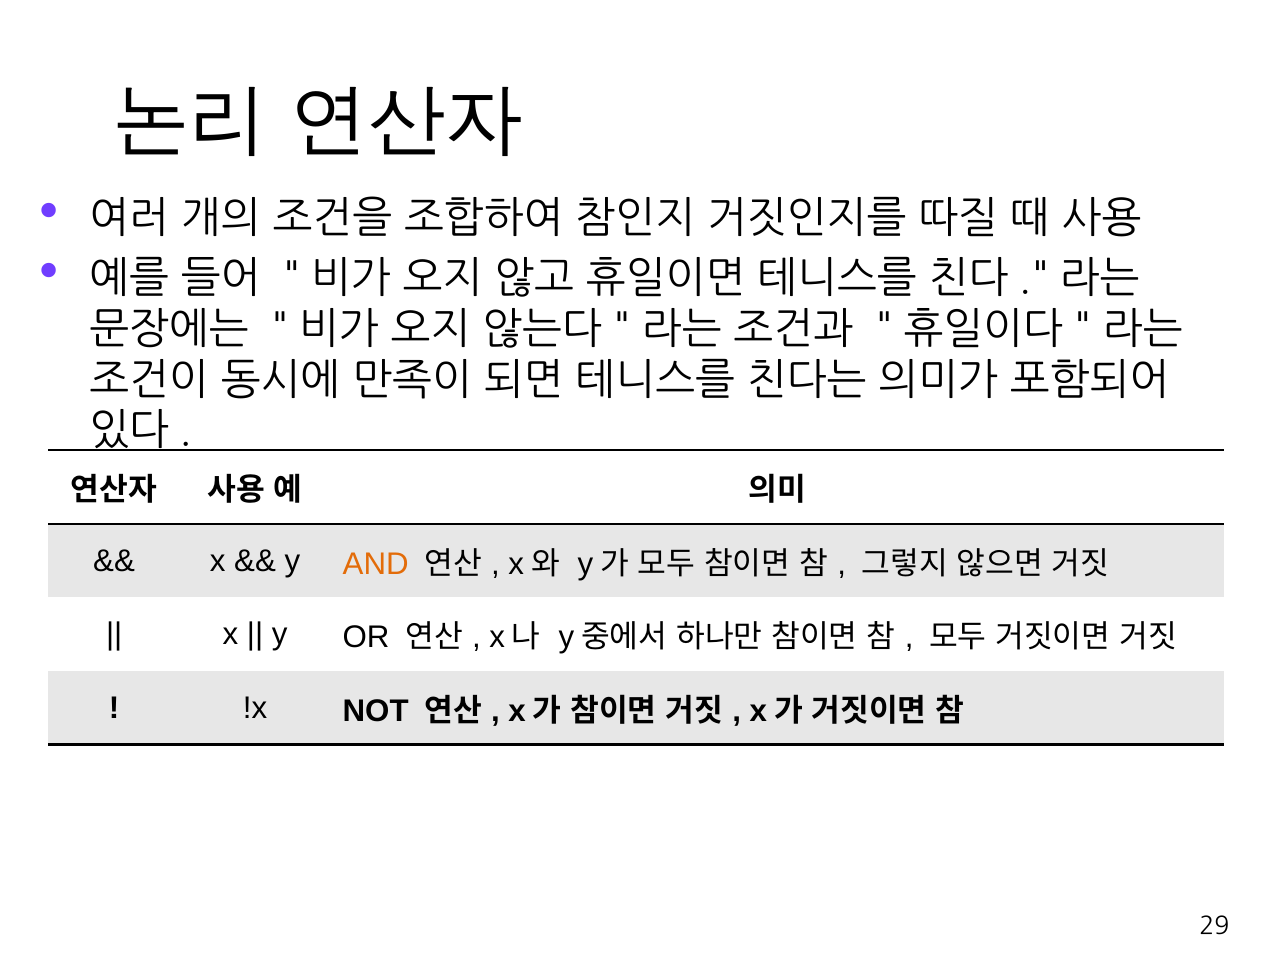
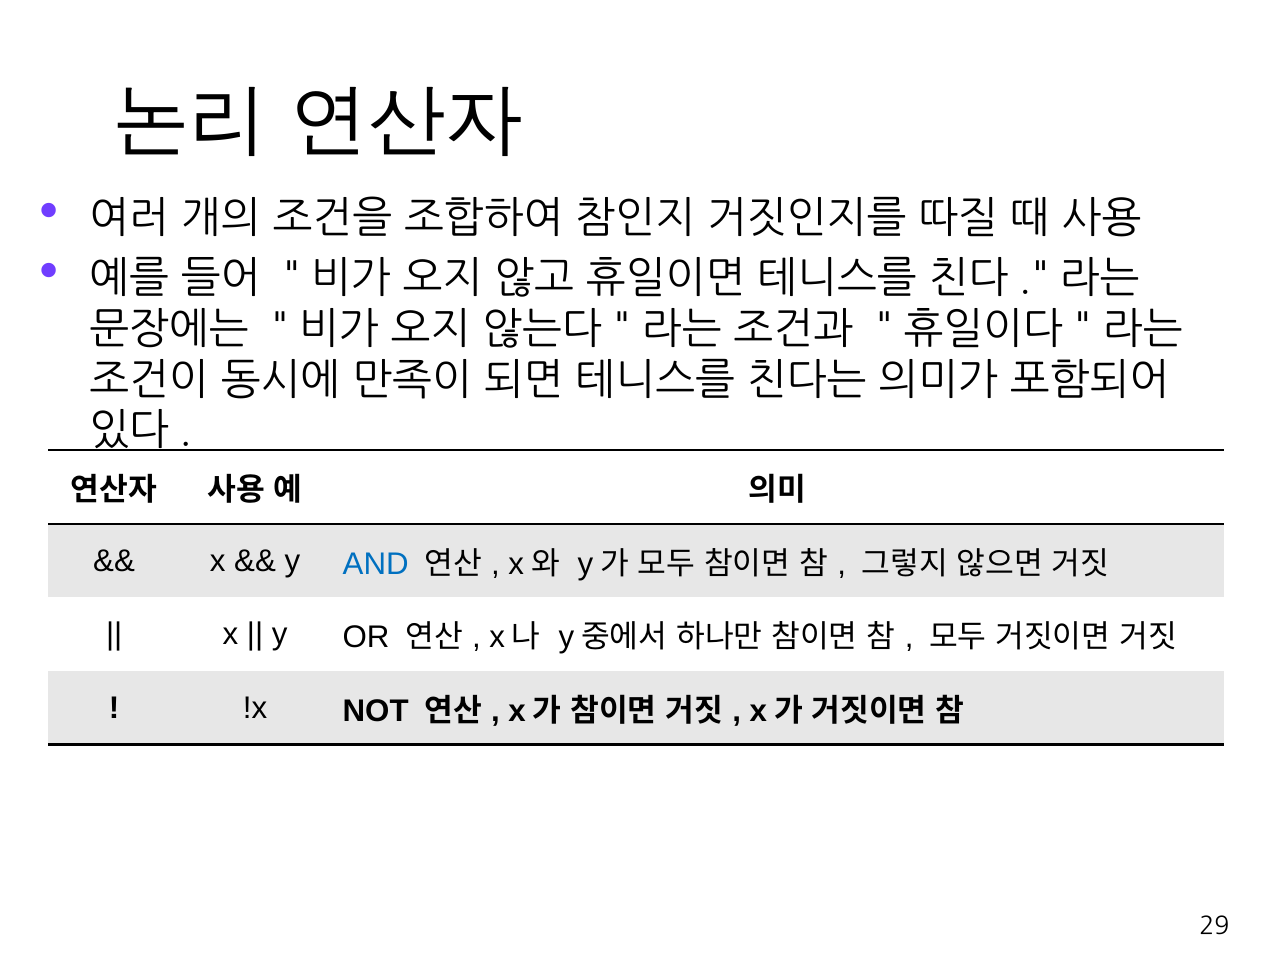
AND colour: orange -> blue (376, 564)
